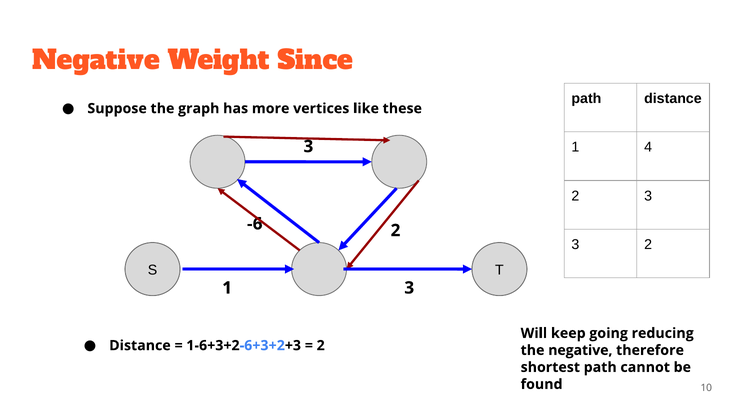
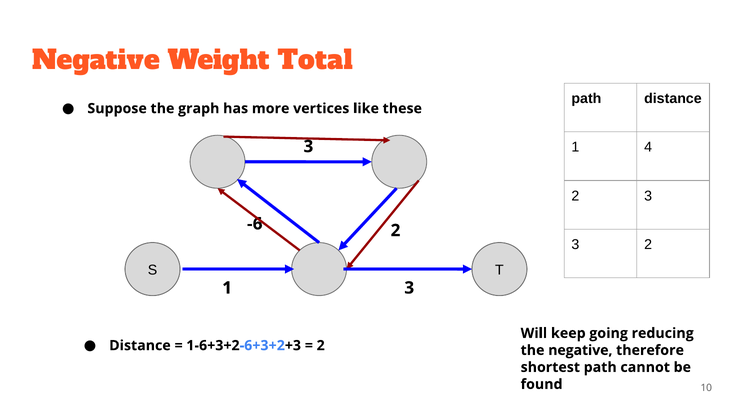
Since: Since -> Total (315, 60)
